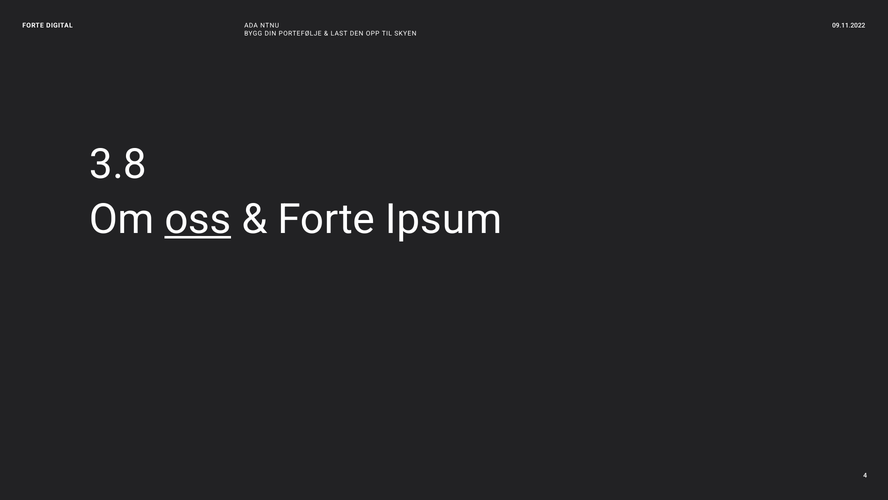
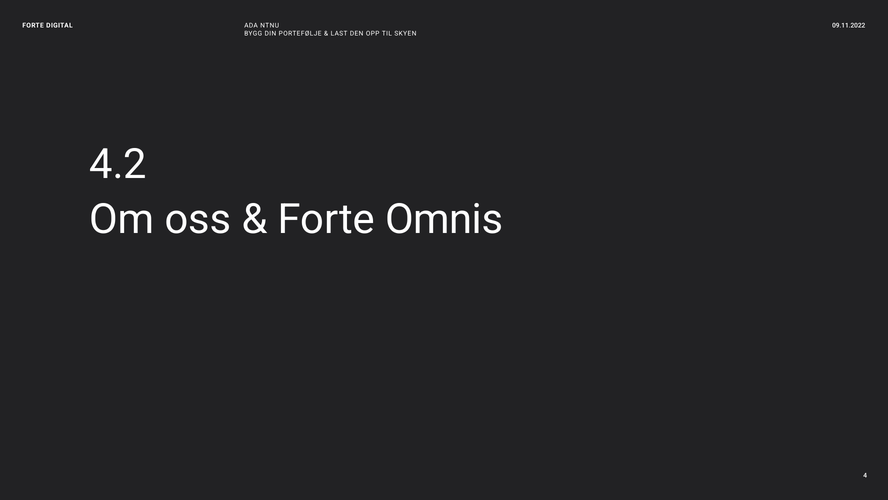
3.8: 3.8 -> 4.2 (118, 164)
oss underline: present -> none (198, 219)
Ipsum: Ipsum -> Omnis (444, 219)
